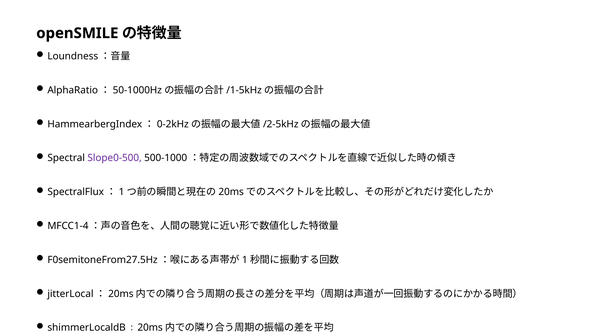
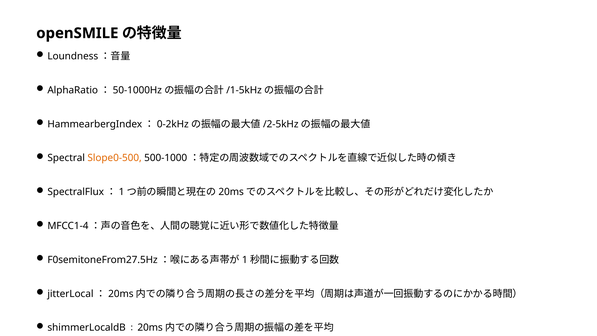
Slope0-500 colour: purple -> orange (115, 158)
